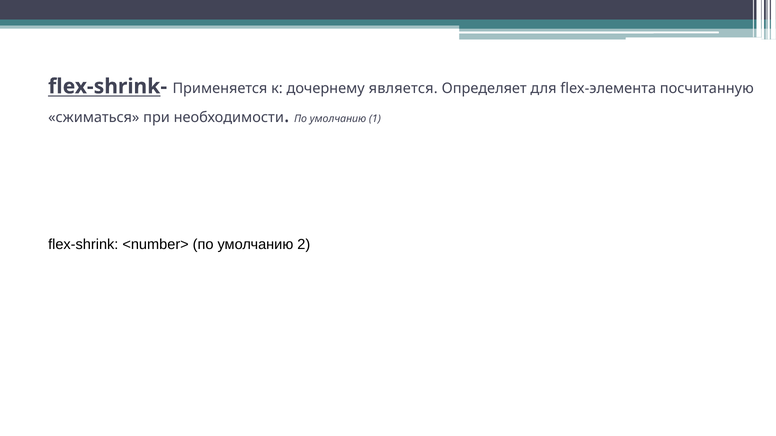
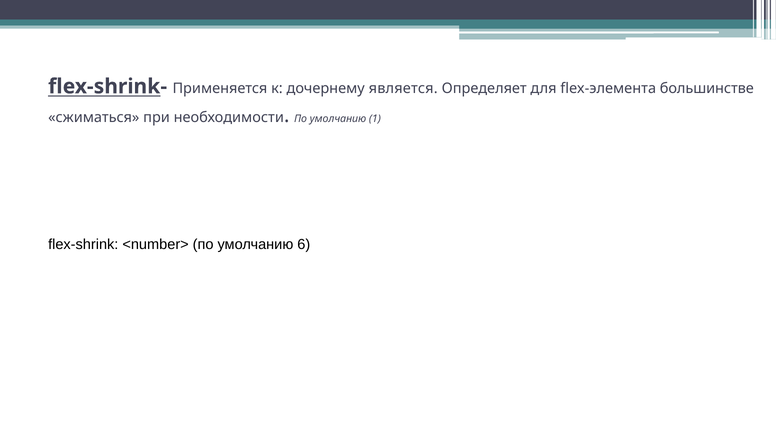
посчитанную: посчитанную -> большинстве (707, 89)
2: 2 -> 6 (304, 245)
